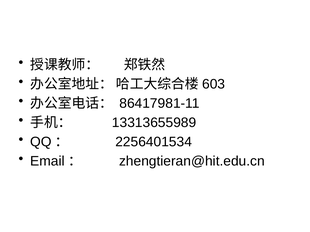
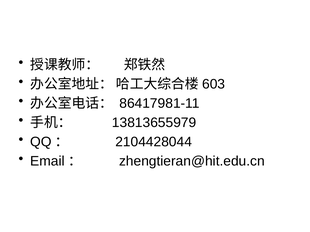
13313655989: 13313655989 -> 13813655979 (154, 123)
2256401534: 2256401534 -> 2104428044 (154, 142)
